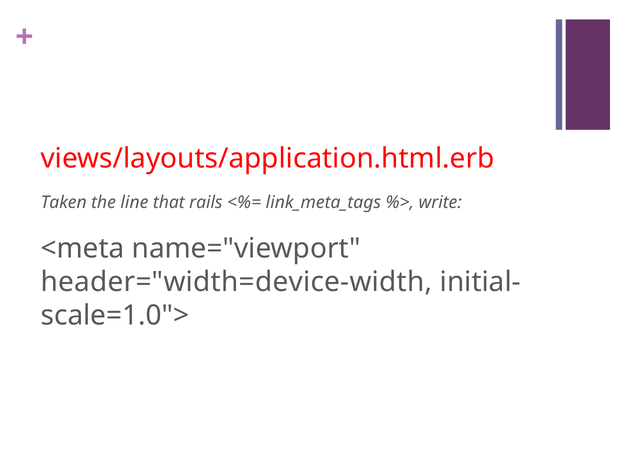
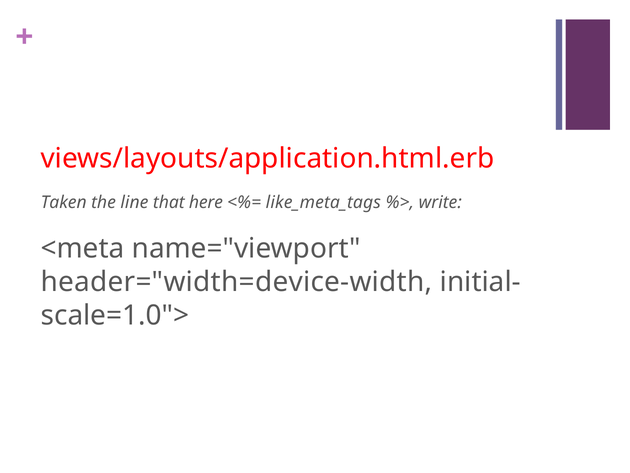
rails: rails -> here (206, 202)
link_meta_tags: link_meta_tags -> like_meta_tags (323, 202)
